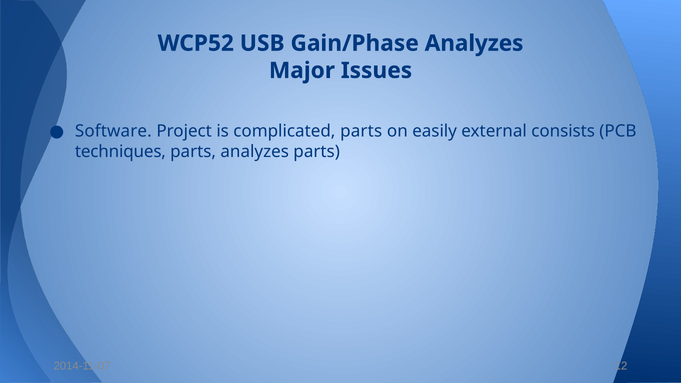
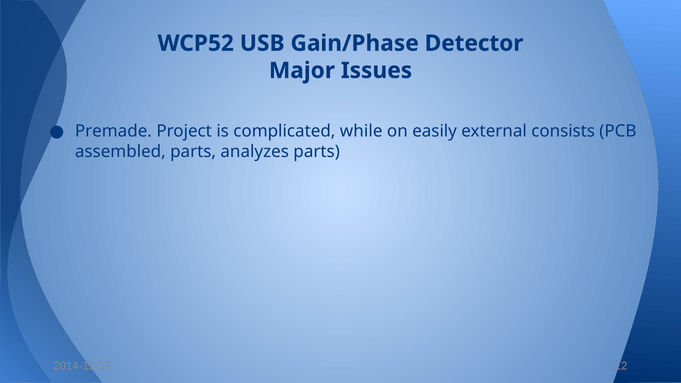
Gain/Phase Analyzes: Analyzes -> Detector (474, 43)
Software: Software -> Premade (113, 131)
complicated parts: parts -> while (361, 131)
techniques: techniques -> assembled (120, 152)
